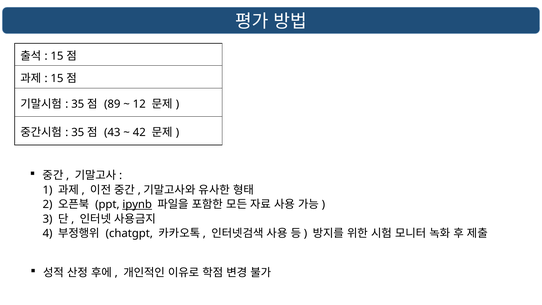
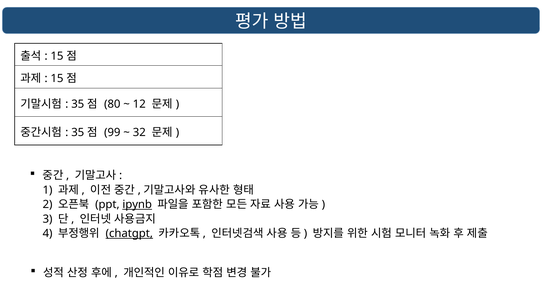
89: 89 -> 80 (112, 104)
43: 43 -> 99 (112, 132)
42: 42 -> 32 (139, 132)
chatgpt underline: none -> present (129, 233)
